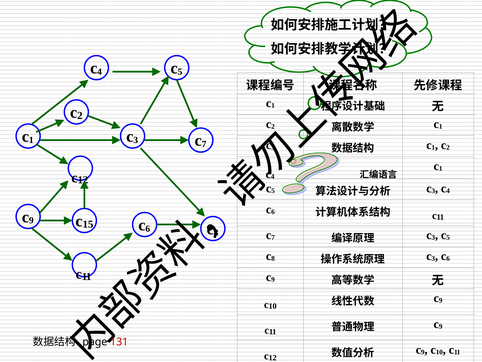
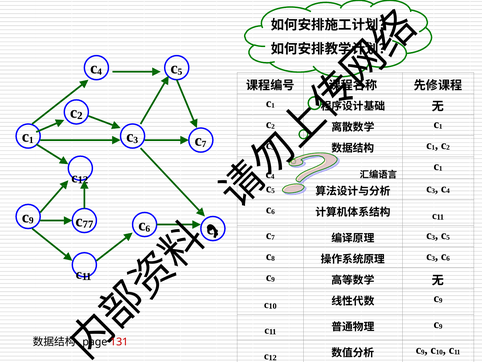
15: 15 -> 77 (88, 224)
